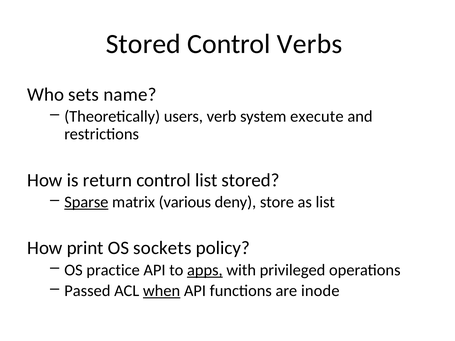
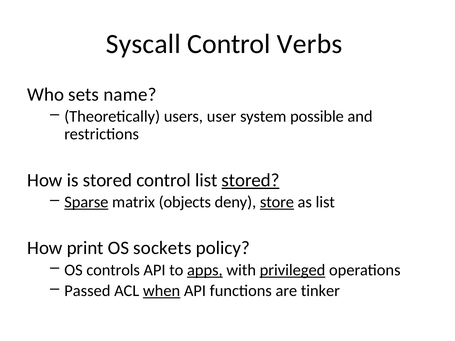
Stored: Stored -> Syscall (143, 44)
verb: verb -> user (221, 117)
execute: execute -> possible (317, 117)
is return: return -> stored (107, 180)
stored underline: none -> present (251, 180)
various: various -> objects (185, 202)
store underline: none -> present (277, 202)
practice: practice -> controls (113, 270)
privileged underline: none -> present (293, 270)
inode: inode -> tinker (320, 291)
